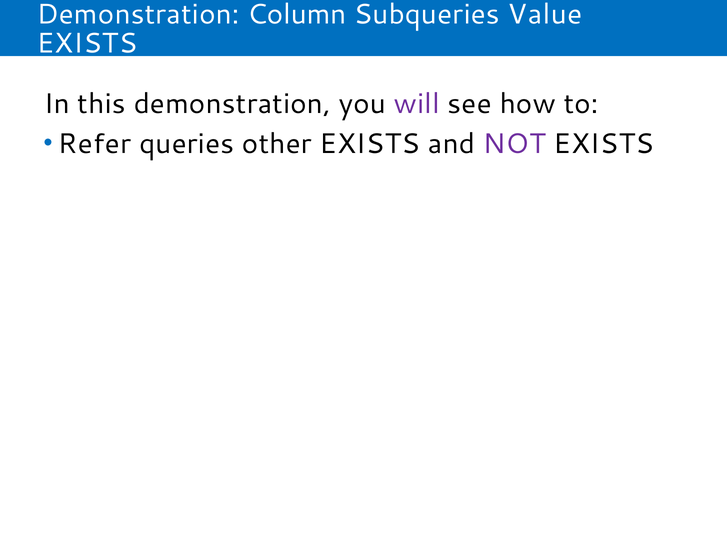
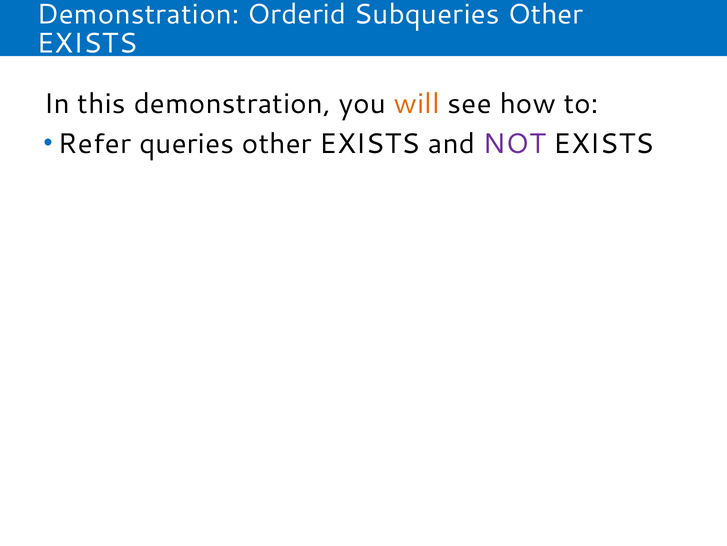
Column: Column -> Orderid (297, 14)
Subqueries Value: Value -> Other (545, 14)
will colour: purple -> orange (417, 104)
